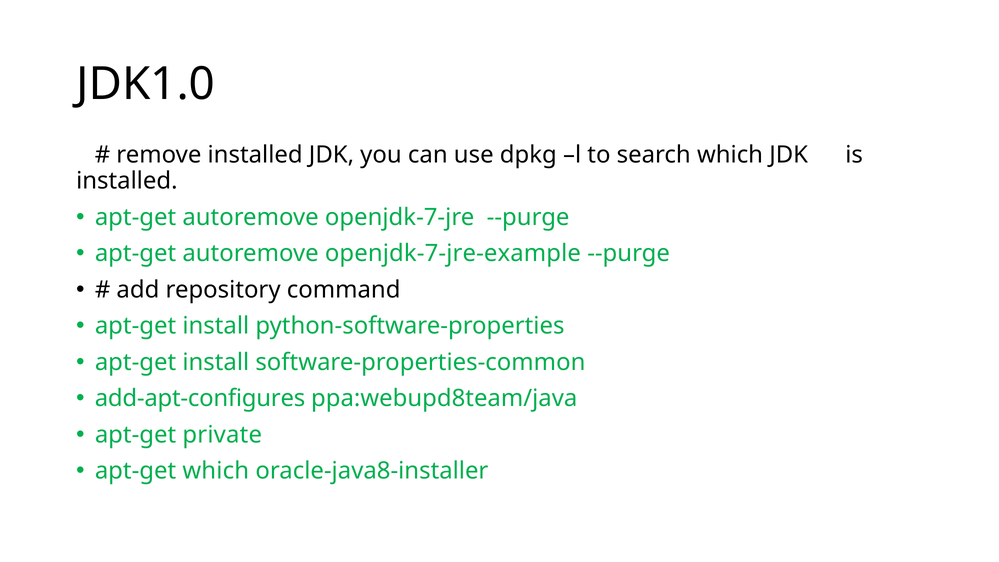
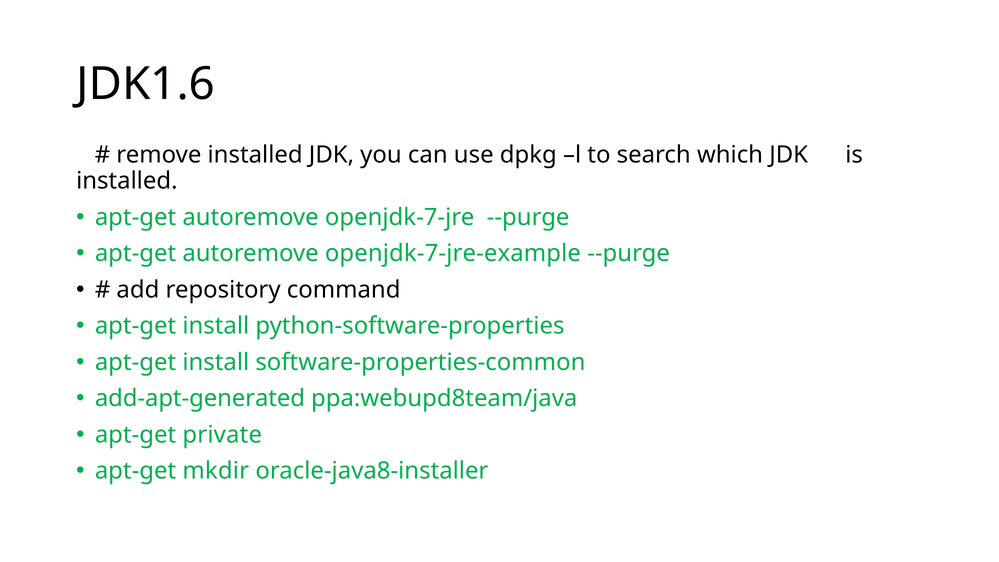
JDK1.0: JDK1.0 -> JDK1.6 (146, 84)
add-apt-configures: add-apt-configures -> add-apt-generated (200, 398)
apt-get which: which -> mkdir (216, 471)
